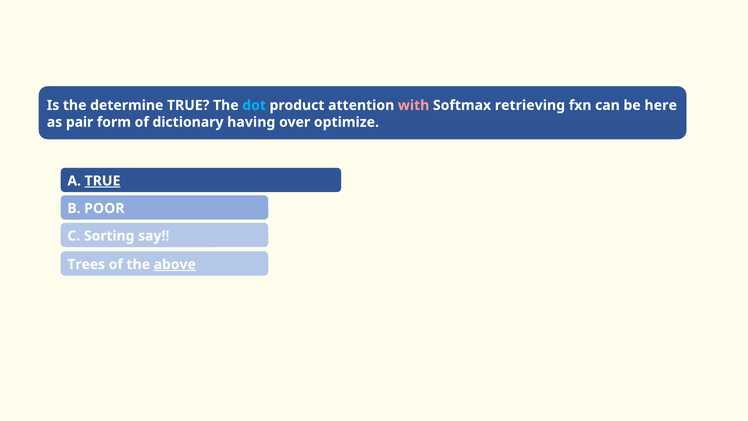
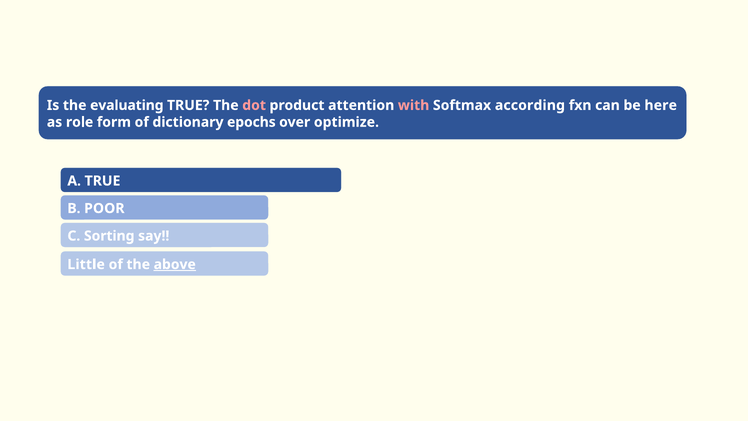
determine: determine -> evaluating (127, 105)
dot colour: light blue -> pink (254, 105)
retrieving: retrieving -> according (530, 105)
pair: pair -> role (80, 122)
having: having -> epochs (251, 122)
TRUE underline: present -> none (102, 181)
Trees: Trees -> Little (86, 264)
